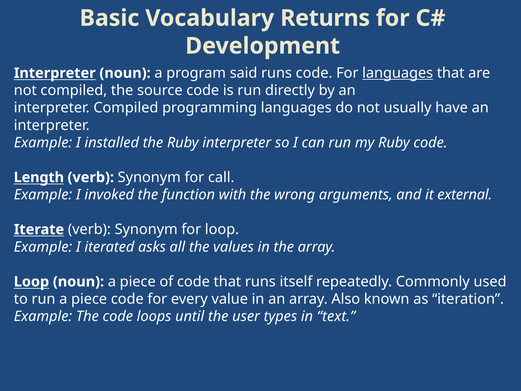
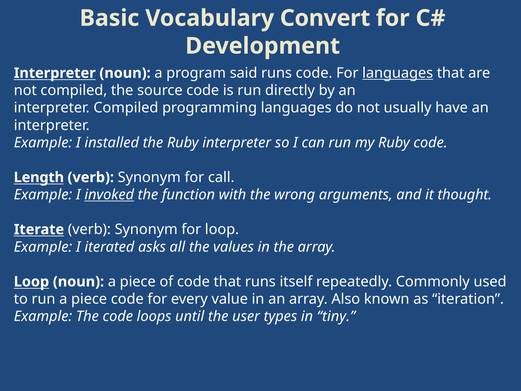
Returns: Returns -> Convert (325, 18)
invoked underline: none -> present (109, 195)
external: external -> thought (465, 195)
text: text -> tiny (336, 316)
